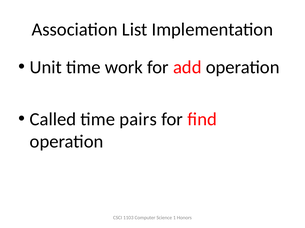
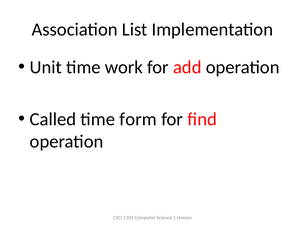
pairs: pairs -> form (138, 120)
